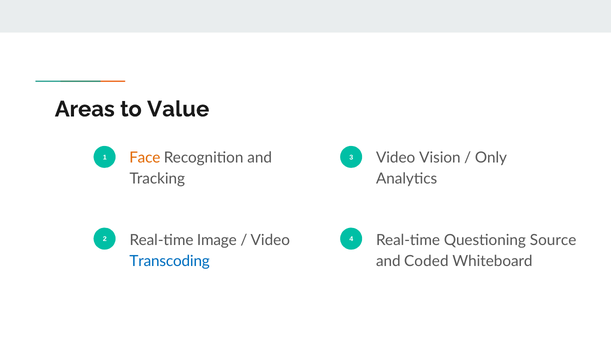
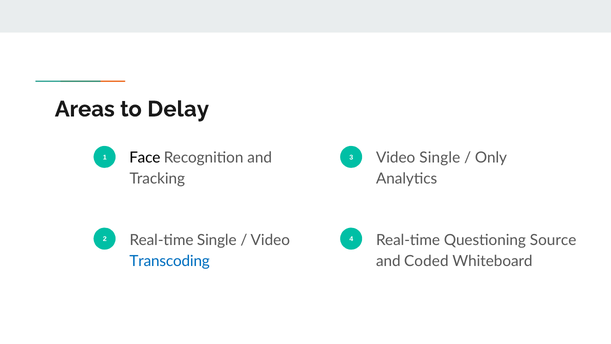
Value: Value -> Delay (178, 109)
Face colour: orange -> black (145, 158)
Video Vision: Vision -> Single (440, 158)
Real-time Image: Image -> Single (217, 240)
